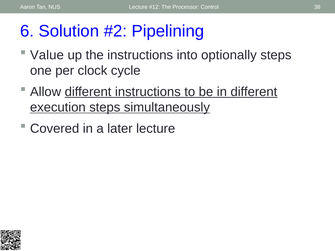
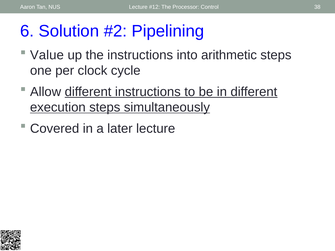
optionally: optionally -> arithmetic (229, 55)
